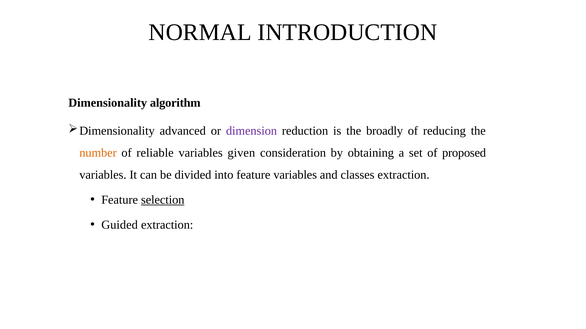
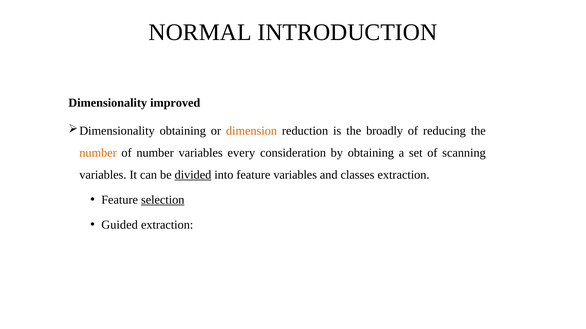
algorithm: algorithm -> improved (175, 103)
advanced: advanced -> obtaining (183, 131)
dimension colour: purple -> orange (252, 131)
of reliable: reliable -> number (155, 153)
given: given -> every (241, 153)
proposed: proposed -> scanning (464, 153)
divided underline: none -> present (193, 175)
